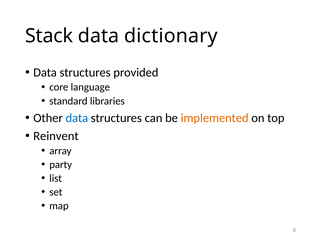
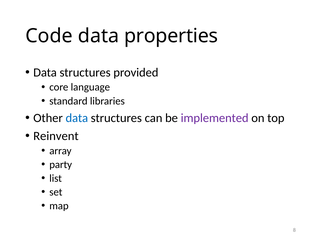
Stack: Stack -> Code (49, 36)
dictionary: dictionary -> properties (171, 36)
implemented colour: orange -> purple (215, 118)
